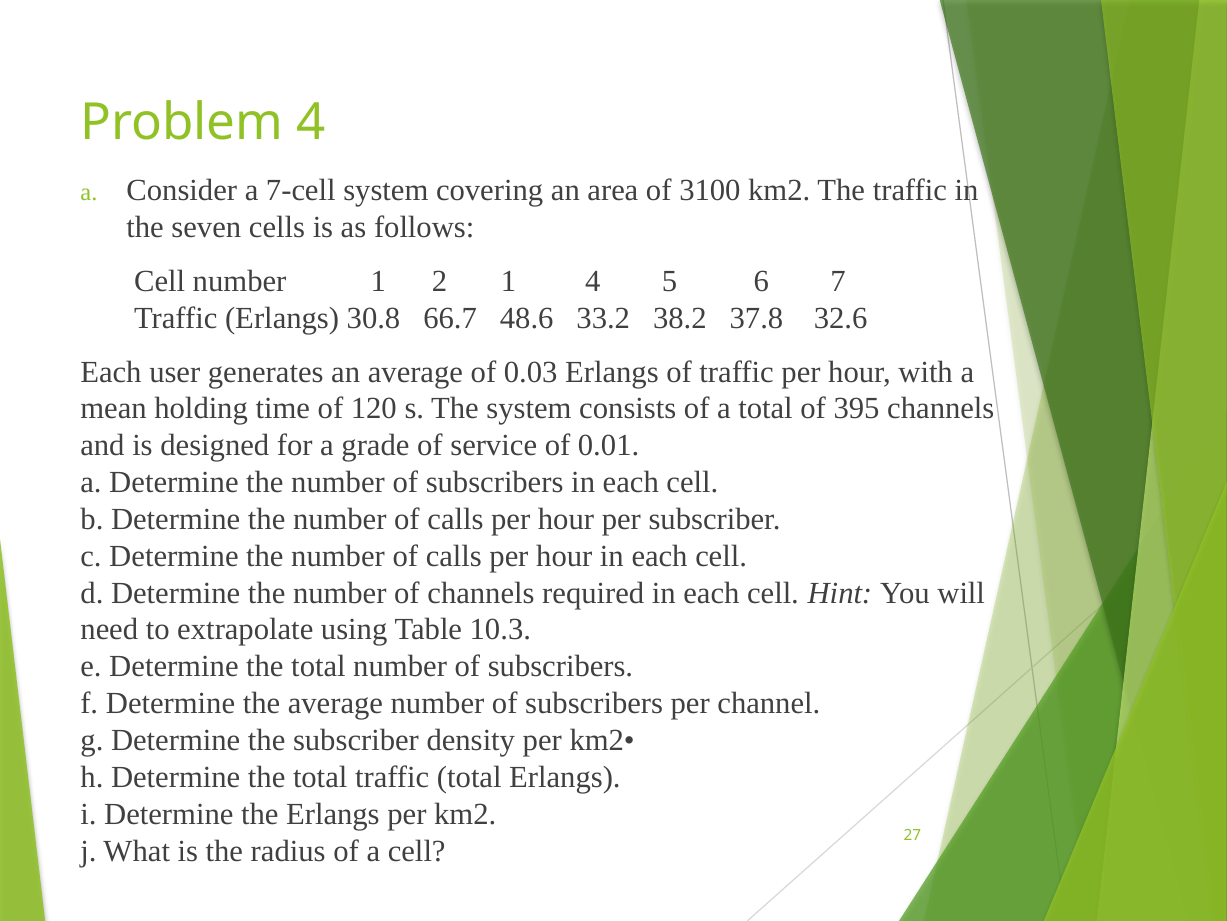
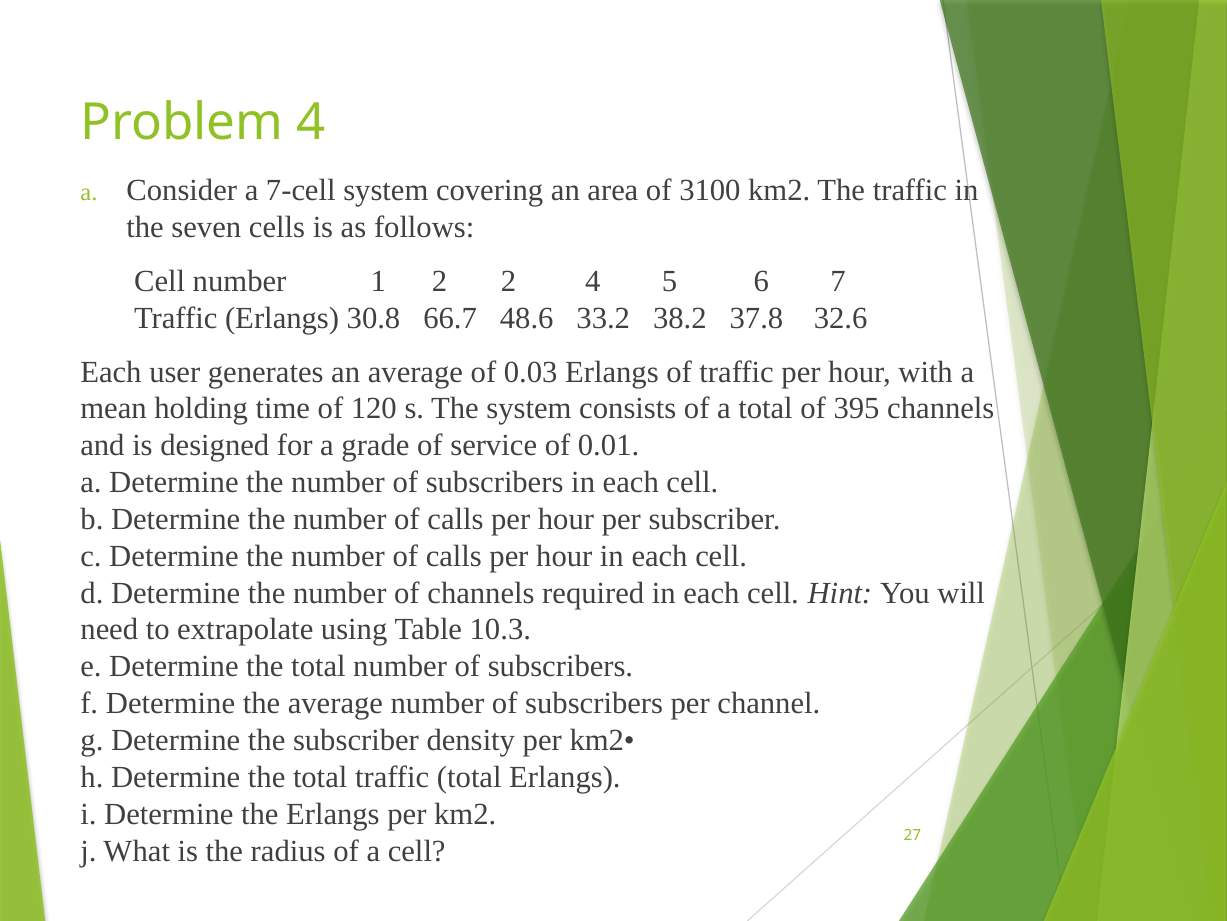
2 1: 1 -> 2 (508, 281)
